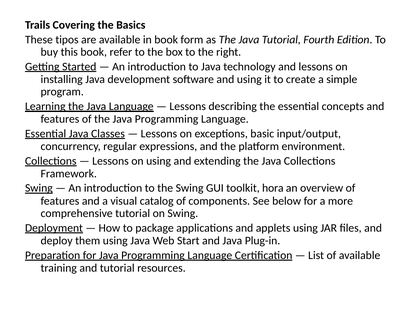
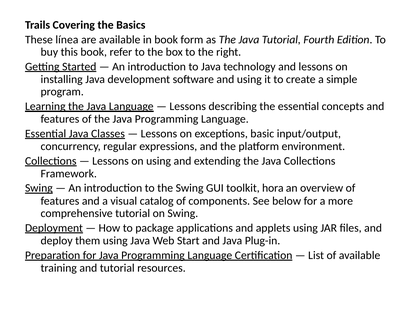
tipos: tipos -> línea (67, 40)
